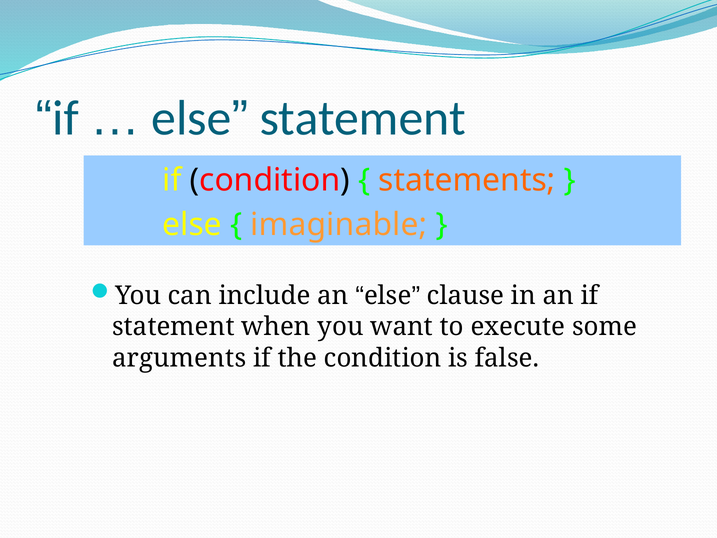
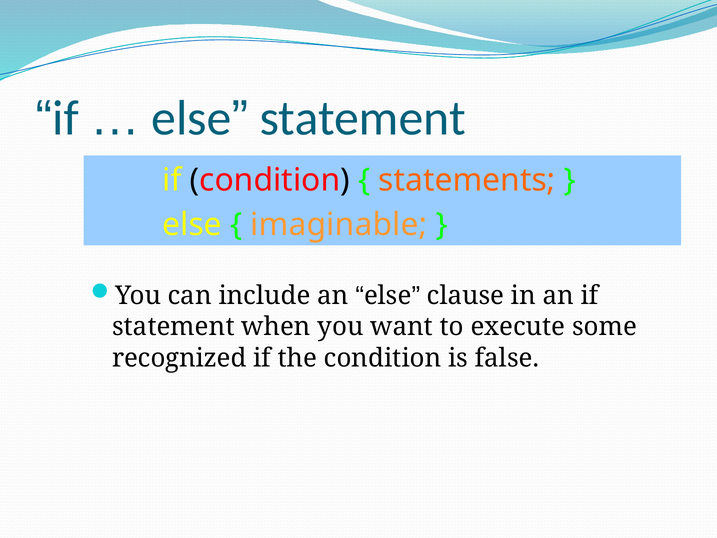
arguments: arguments -> recognized (179, 358)
